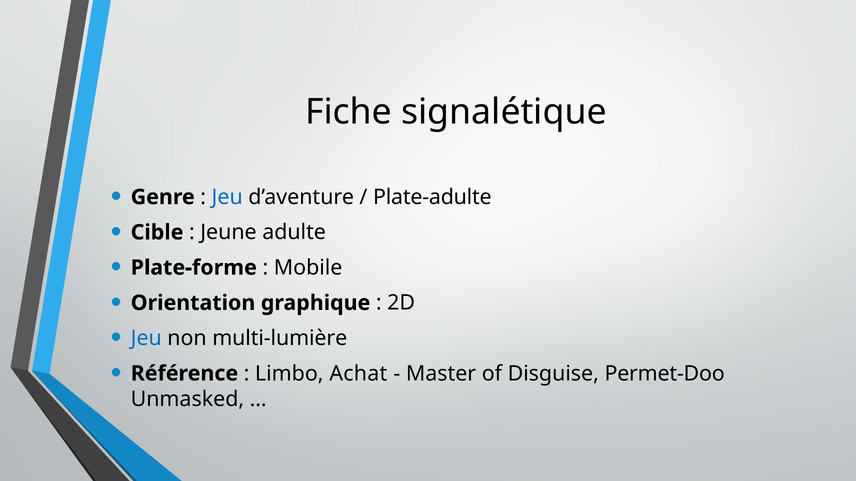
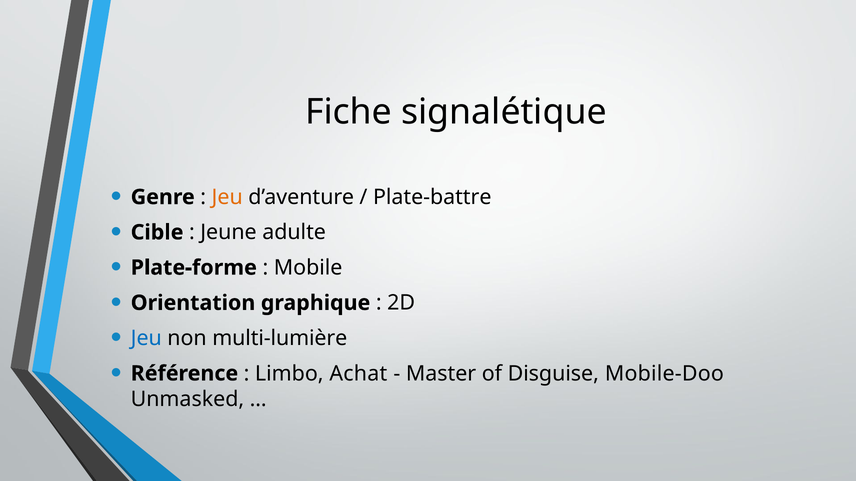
Jeu colour: blue -> orange (227, 197)
Plate-adulte: Plate-adulte -> Plate-battre (432, 197)
Permet-Doo: Permet-Doo -> Mobile-Doo (664, 374)
